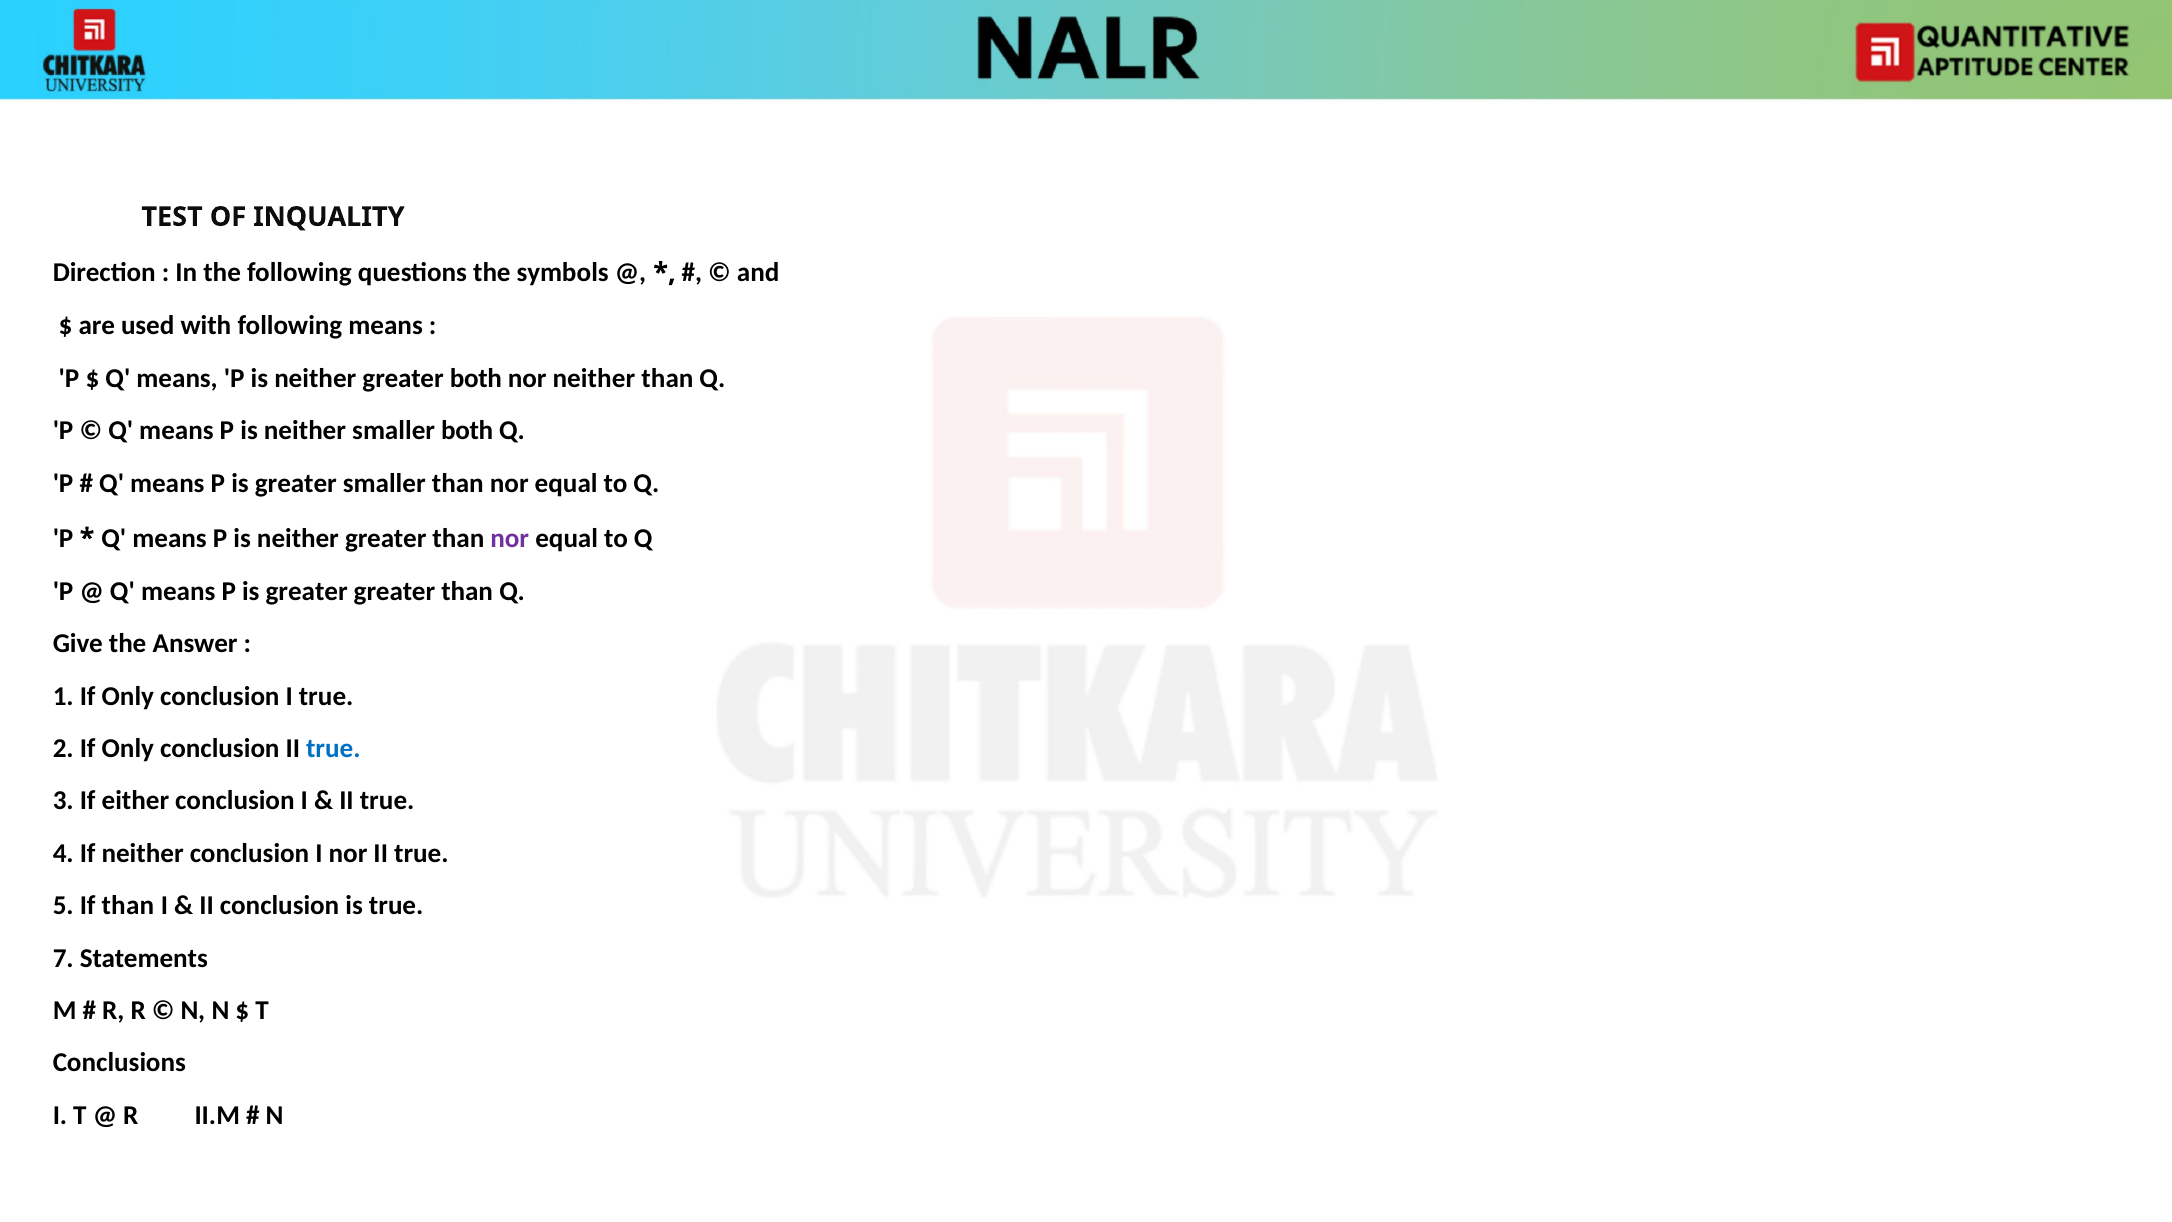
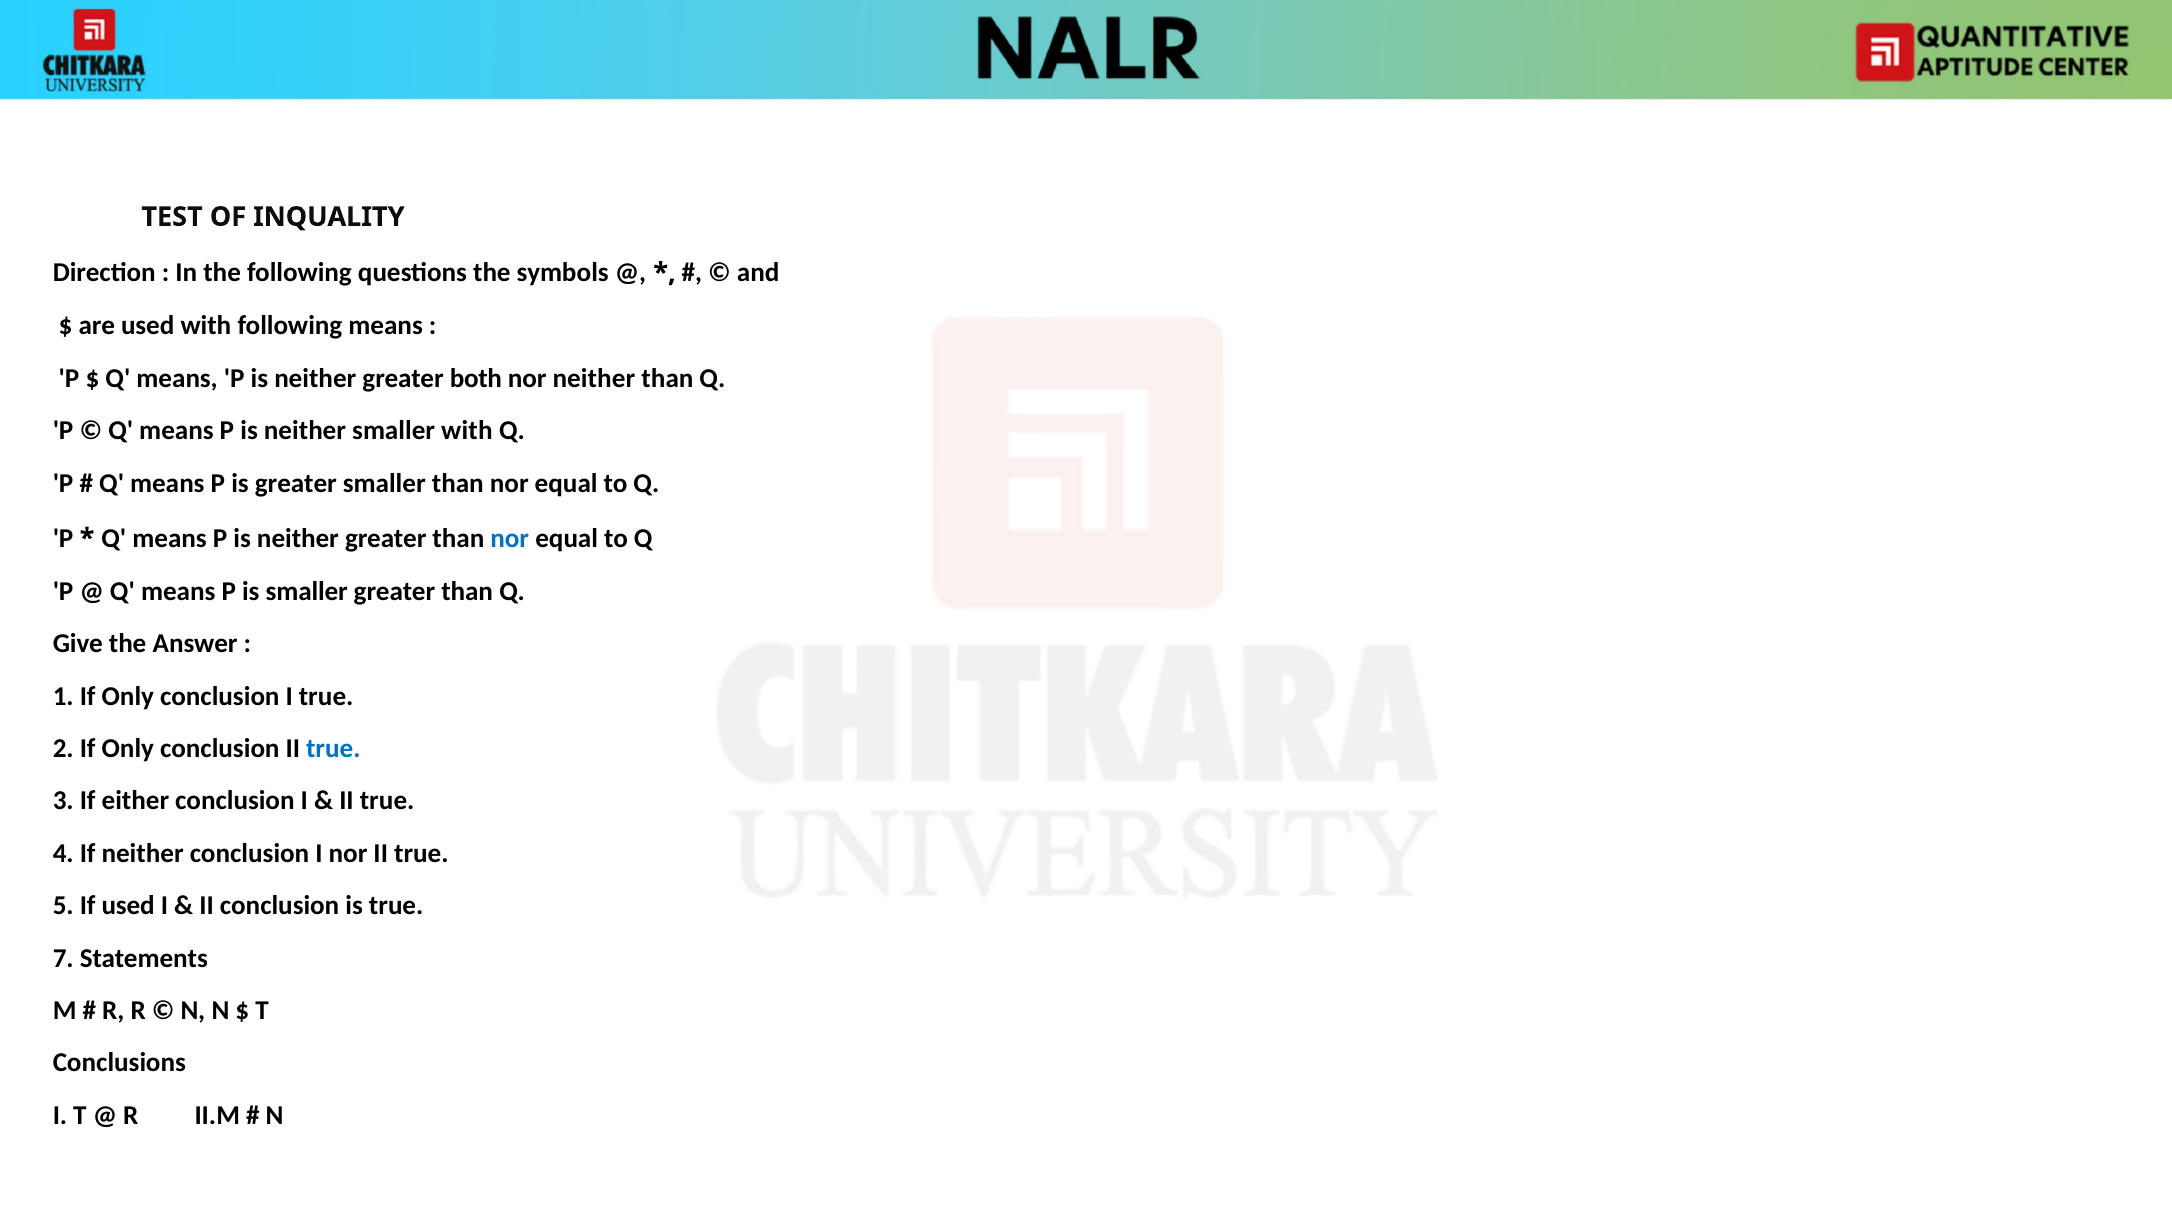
smaller both: both -> with (467, 431)
nor colour: purple -> blue (510, 538)
greater: greater -> smaller (307, 591)
If than: than -> used (128, 906)
